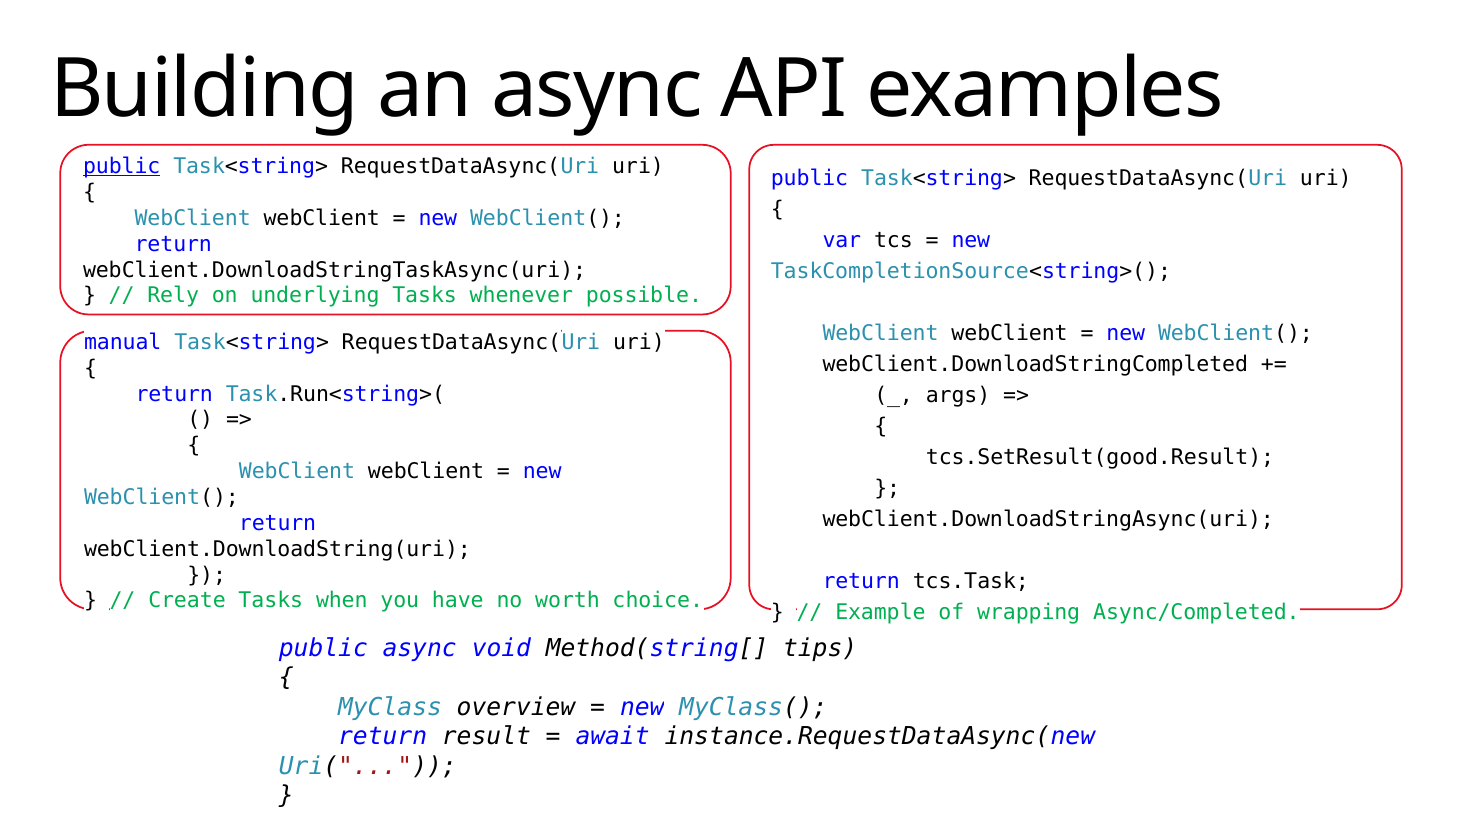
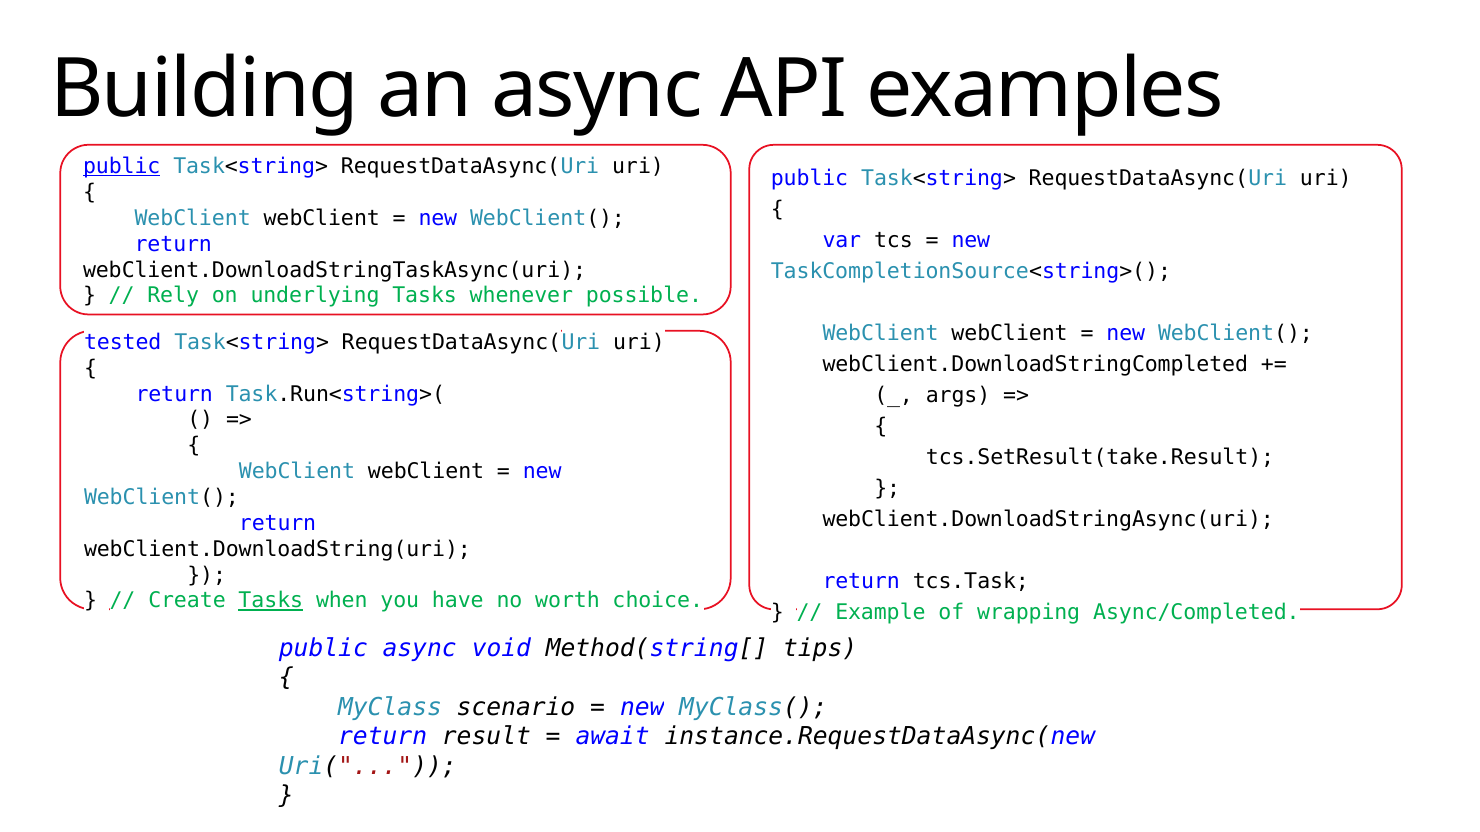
manual: manual -> tested (123, 342)
tcs.SetResult(good.Result: tcs.SetResult(good.Result -> tcs.SetResult(take.Result (1100, 458)
Tasks underline: none -> present (271, 601)
overview: overview -> scenario (516, 708)
